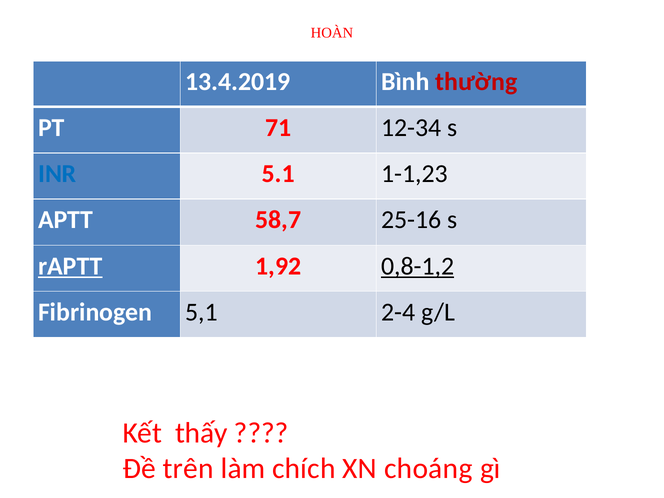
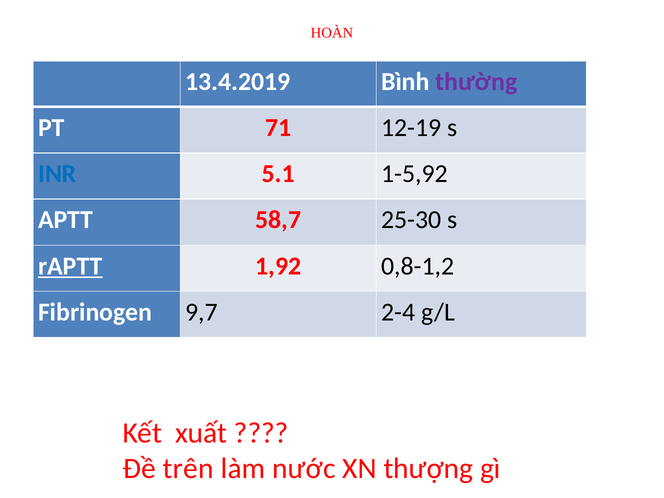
thường colour: red -> purple (476, 82)
12-34: 12-34 -> 12-19 (411, 128)
1-1,23: 1-1,23 -> 1-5,92 (414, 174)
25-16: 25-16 -> 25-30 (411, 220)
0,8-1,2 underline: present -> none (418, 266)
5,1: 5,1 -> 9,7 (202, 312)
thấy: thấy -> xuất (201, 433)
chích: chích -> nước (304, 468)
choáng: choáng -> thượng (428, 468)
